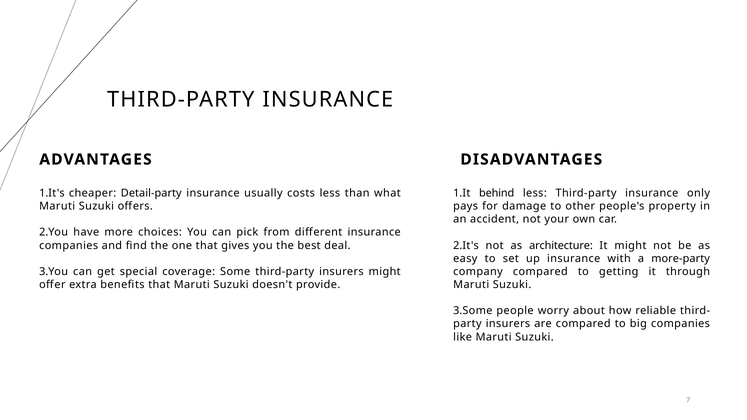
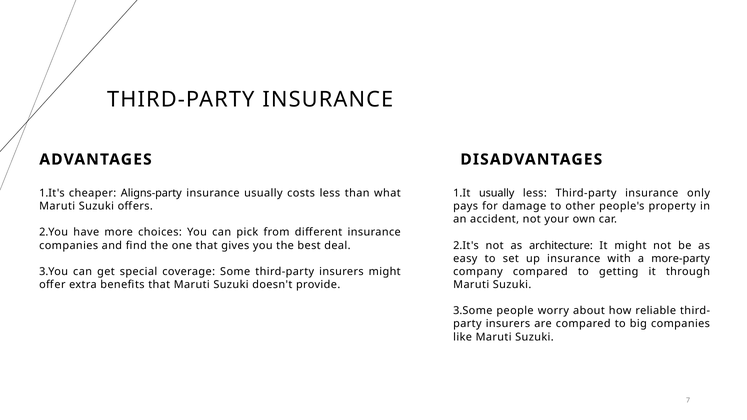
Detail-party: Detail-party -> Aligns-party (151, 193)
behind: behind -> usually (497, 193)
